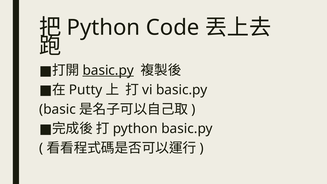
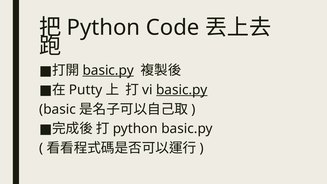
basic.py underline: none -> present (182, 90)
